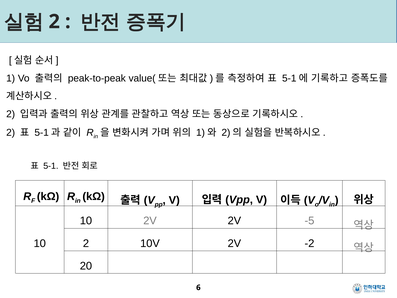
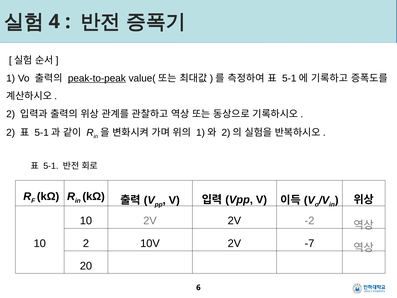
2: 2 -> 4 (54, 22)
peak-to-peak underline: none -> present (97, 78)
-5: -5 -> -2 (309, 221)
-2: -2 -> -7 (309, 243)
